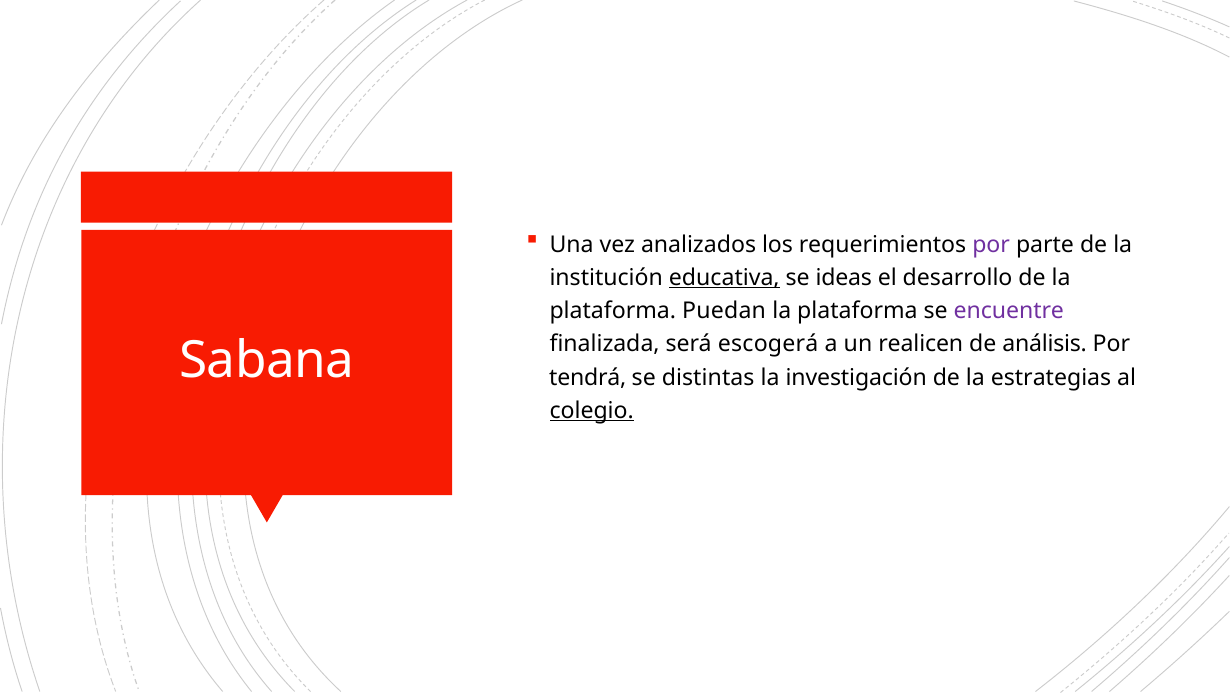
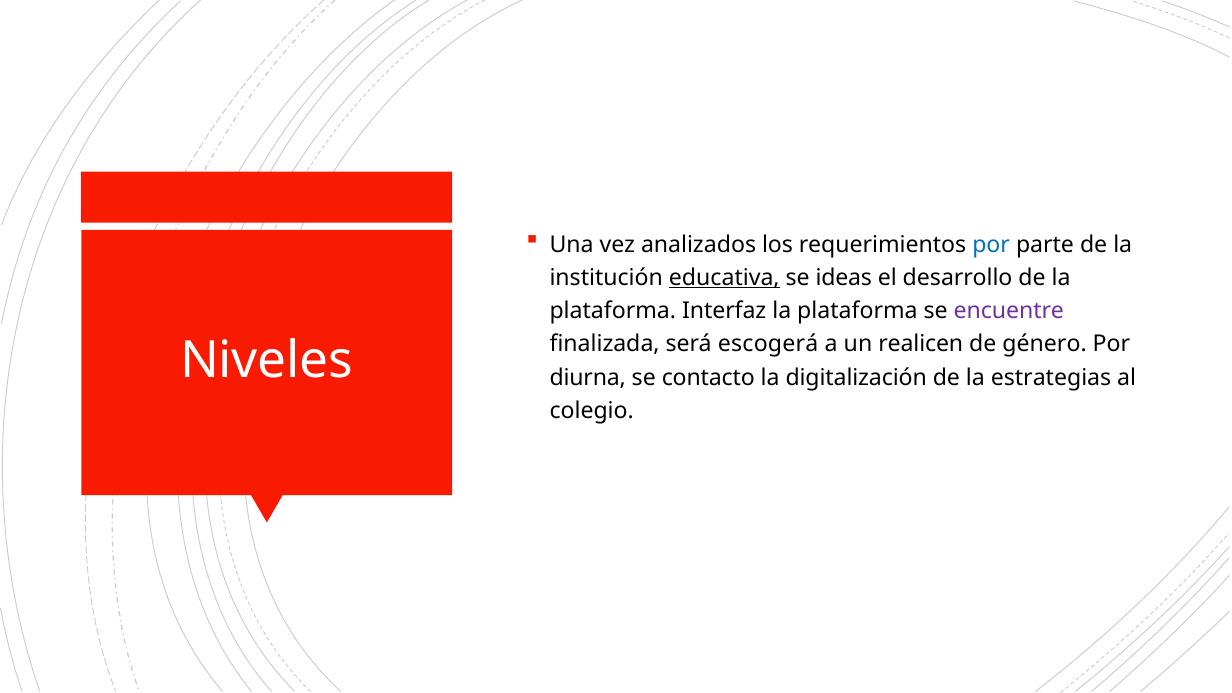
por colour: purple -> blue (991, 245)
Puedan: Puedan -> Interfaz (724, 311)
análisis: análisis -> género (1045, 344)
Sabana: Sabana -> Niveles (267, 360)
tendrá: tendrá -> diurna (588, 378)
distintas: distintas -> contacto (708, 378)
investigación: investigación -> digitalización (856, 378)
colegio underline: present -> none (592, 411)
